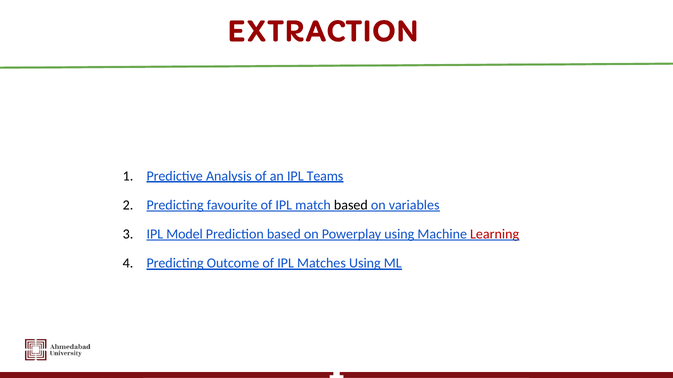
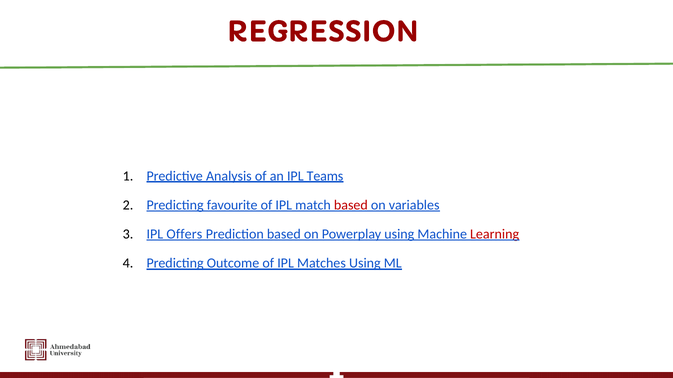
EXTRACTION: EXTRACTION -> REGRESSION (323, 32)
based colour: black -> red (351, 205)
Model: Model -> Offers (184, 234)
